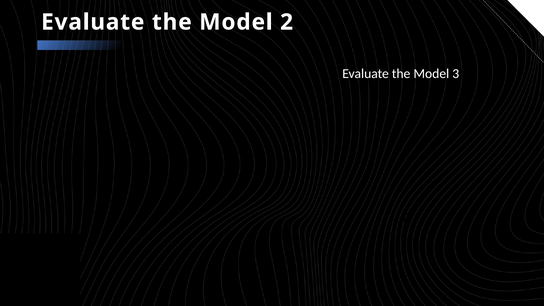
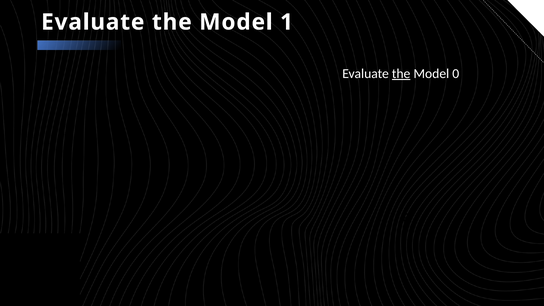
2: 2 -> 1 (287, 22)
the underline: none -> present (401, 74)
3: 3 -> 0 (456, 74)
